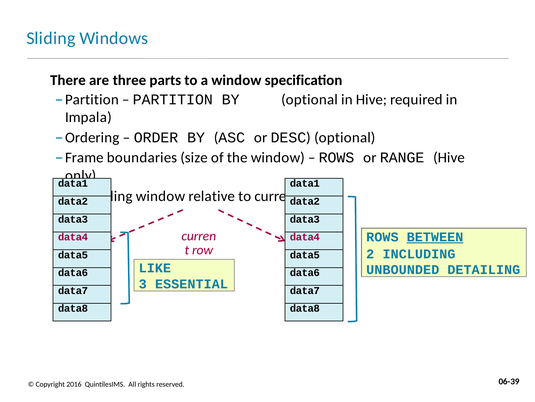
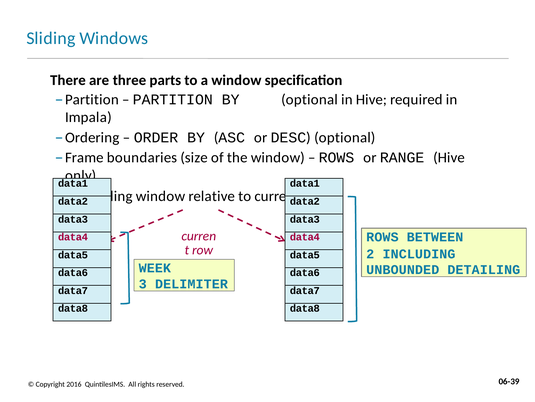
BETWEEN underline: present -> none (435, 237)
LIKE: LIKE -> WEEK (155, 268)
ESSENTIAL: ESSENTIAL -> DELIMITER (191, 283)
